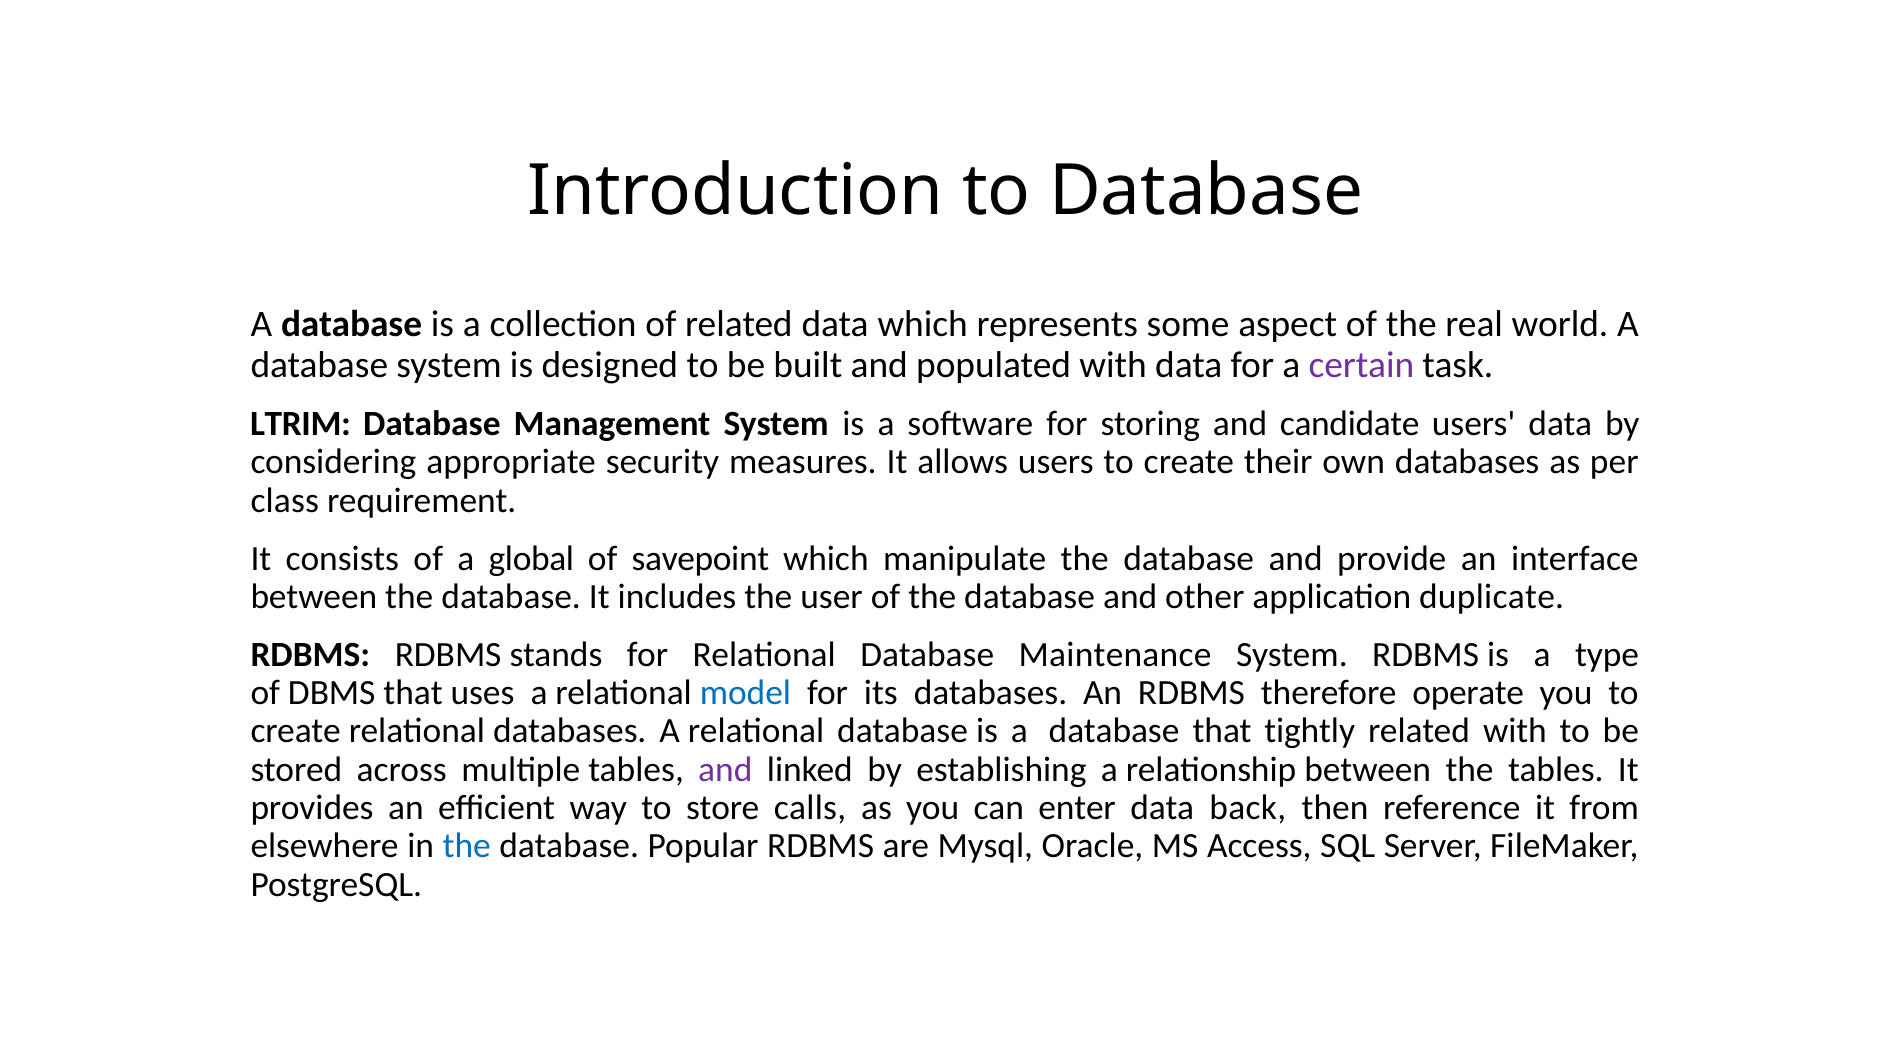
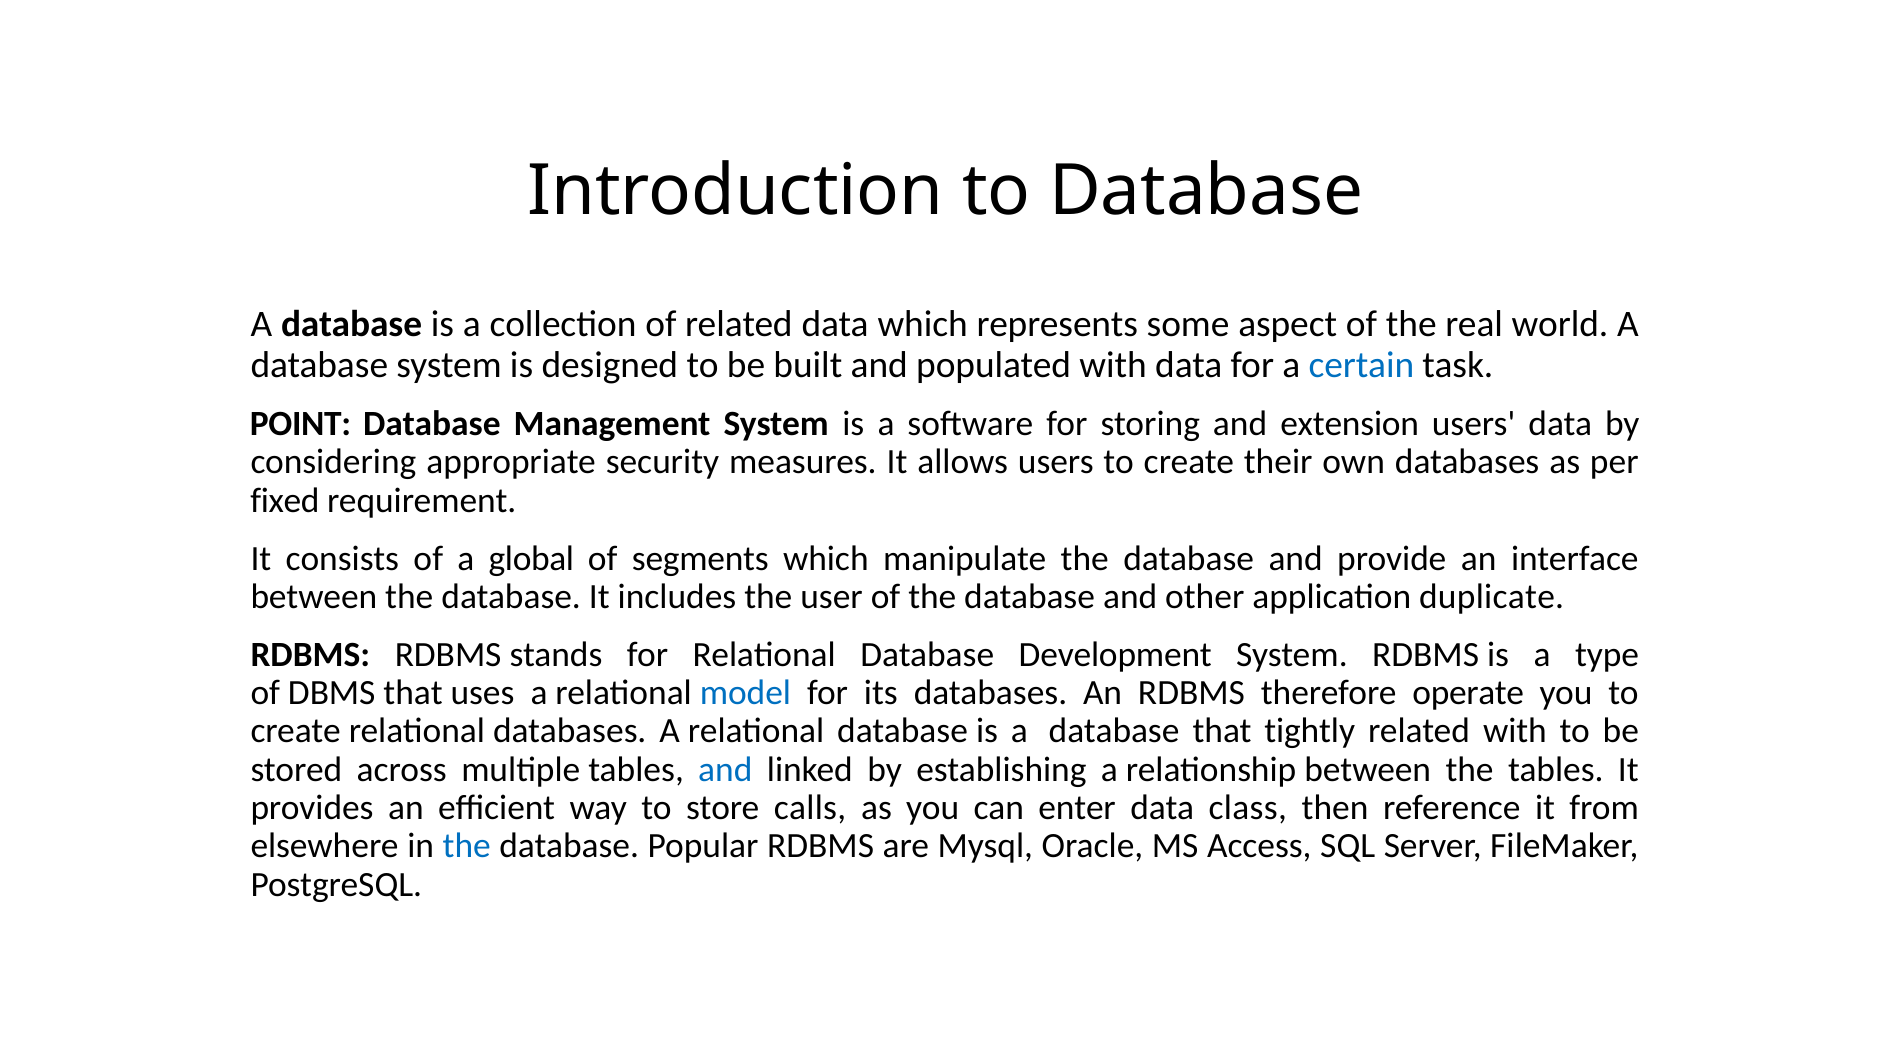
certain colour: purple -> blue (1361, 365)
LTRIM: LTRIM -> POINT (300, 424)
candidate: candidate -> extension (1350, 424)
class: class -> fixed (285, 501)
savepoint: savepoint -> segments (700, 559)
Maintenance: Maintenance -> Development (1115, 655)
and colour: purple -> blue (725, 770)
back: back -> class (1248, 808)
